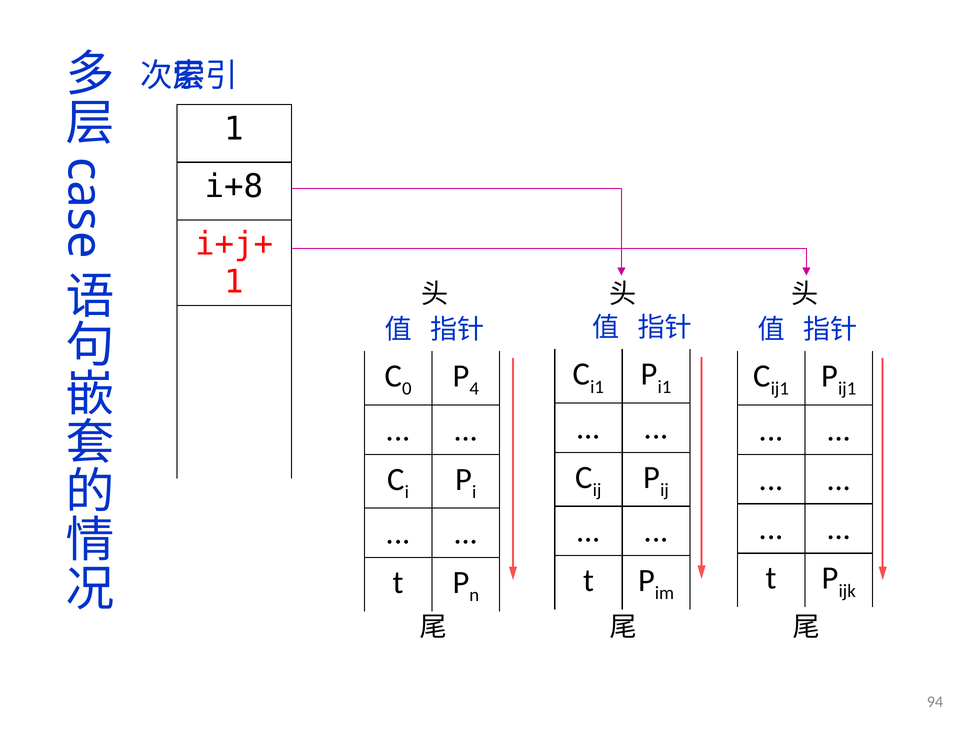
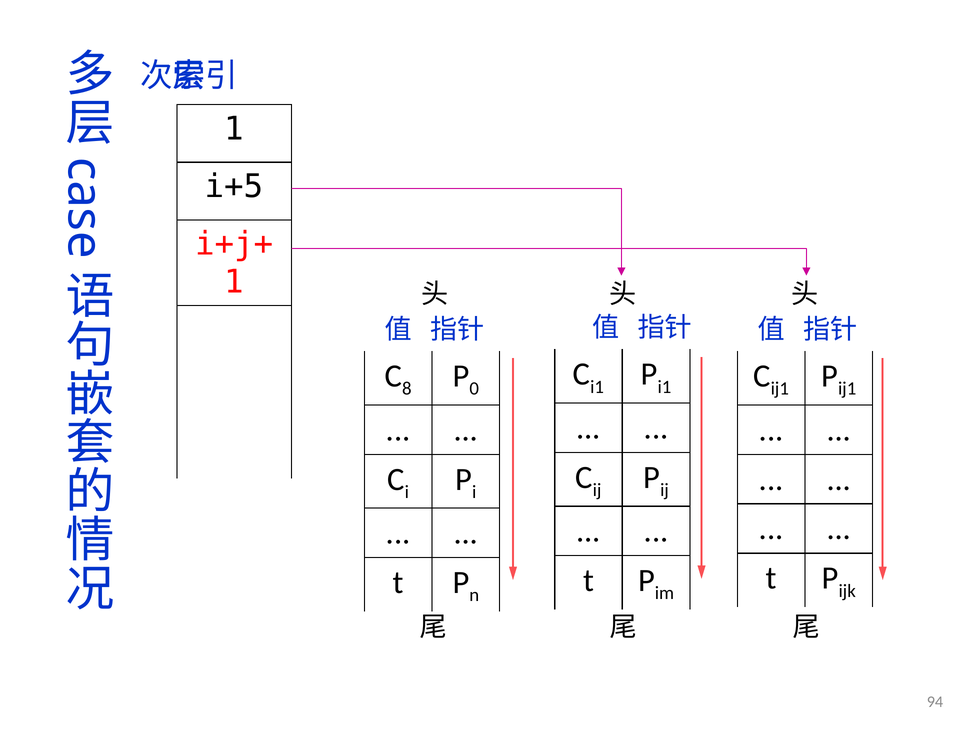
i+8: i+8 -> i+5 (234, 187)
0: 0 -> 8 (407, 389)
4: 4 -> 0 (474, 389)
